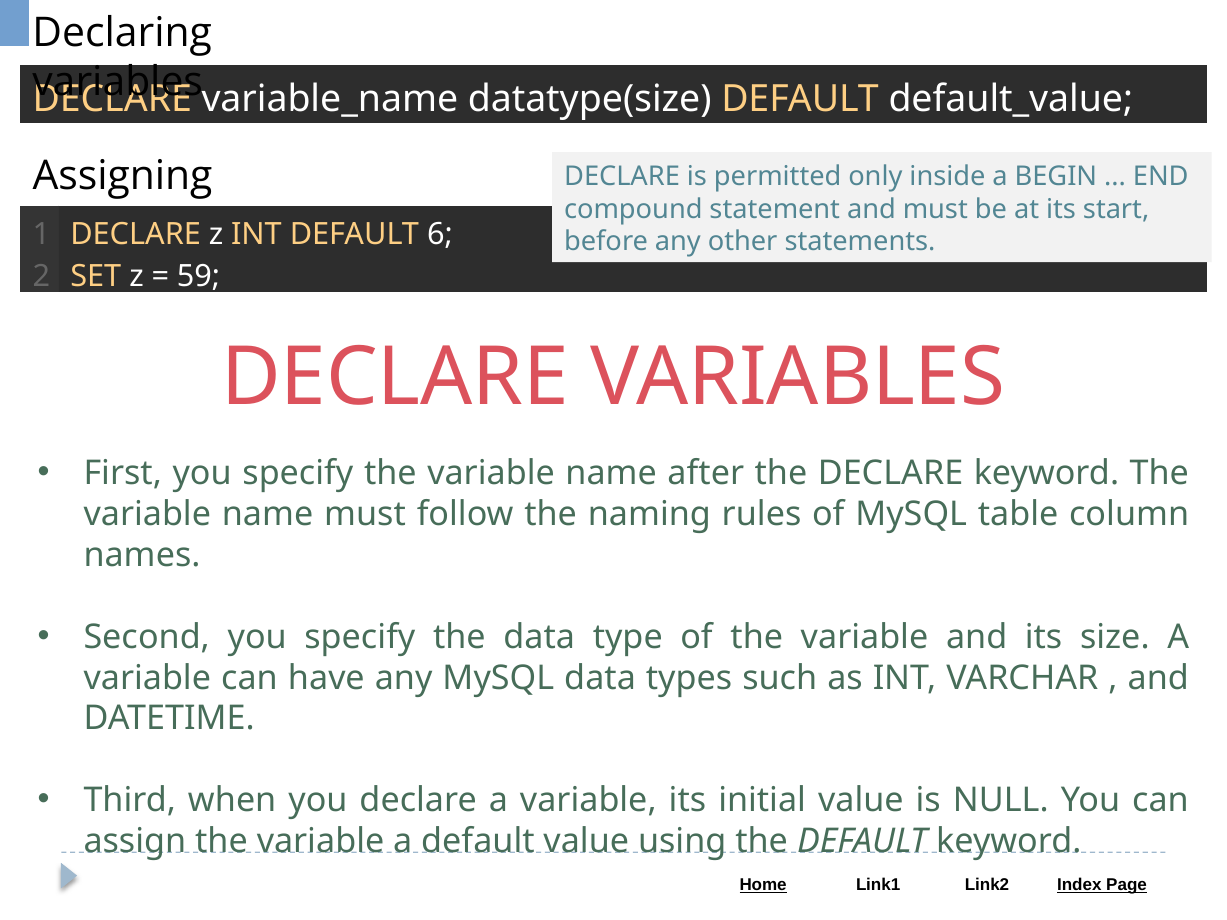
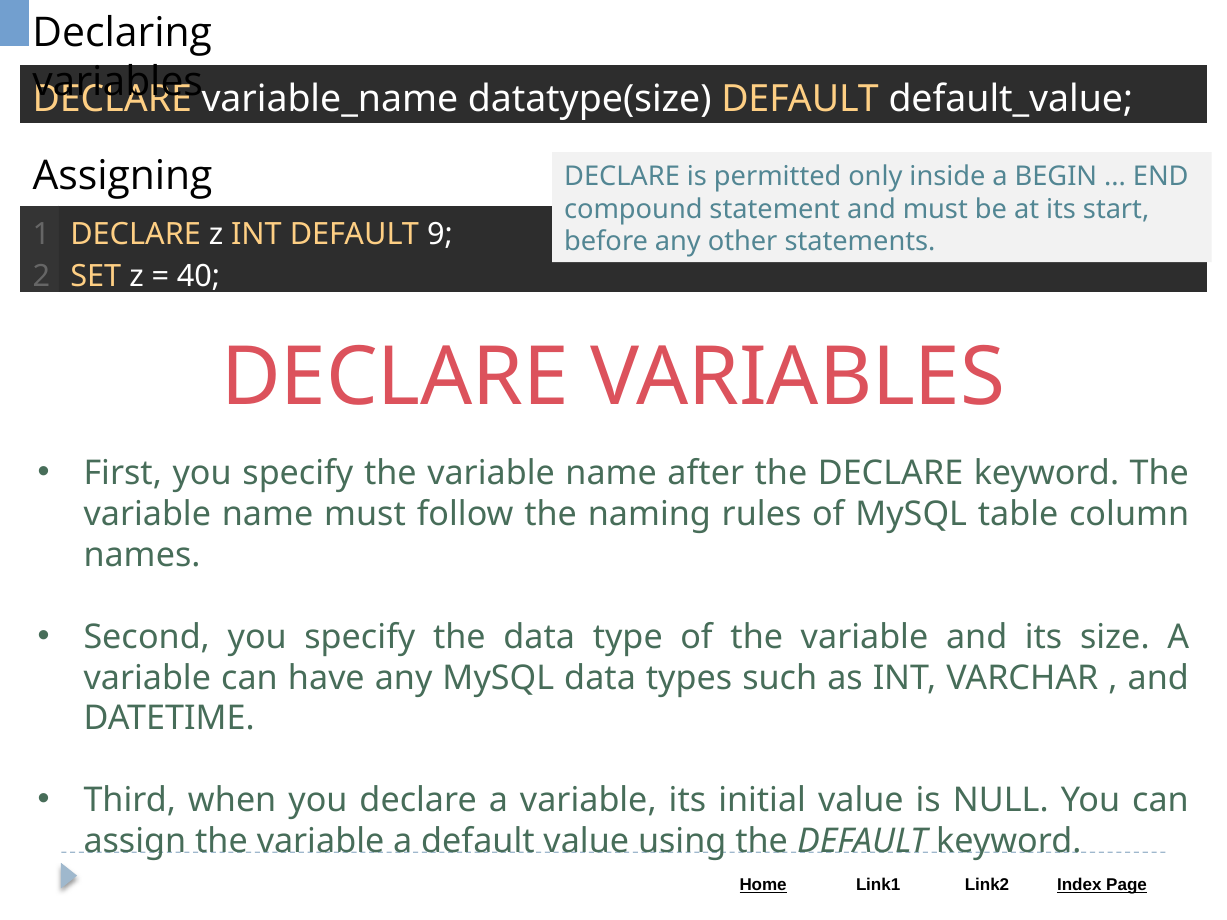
6: 6 -> 9 (440, 235)
59: 59 -> 40 (199, 276)
